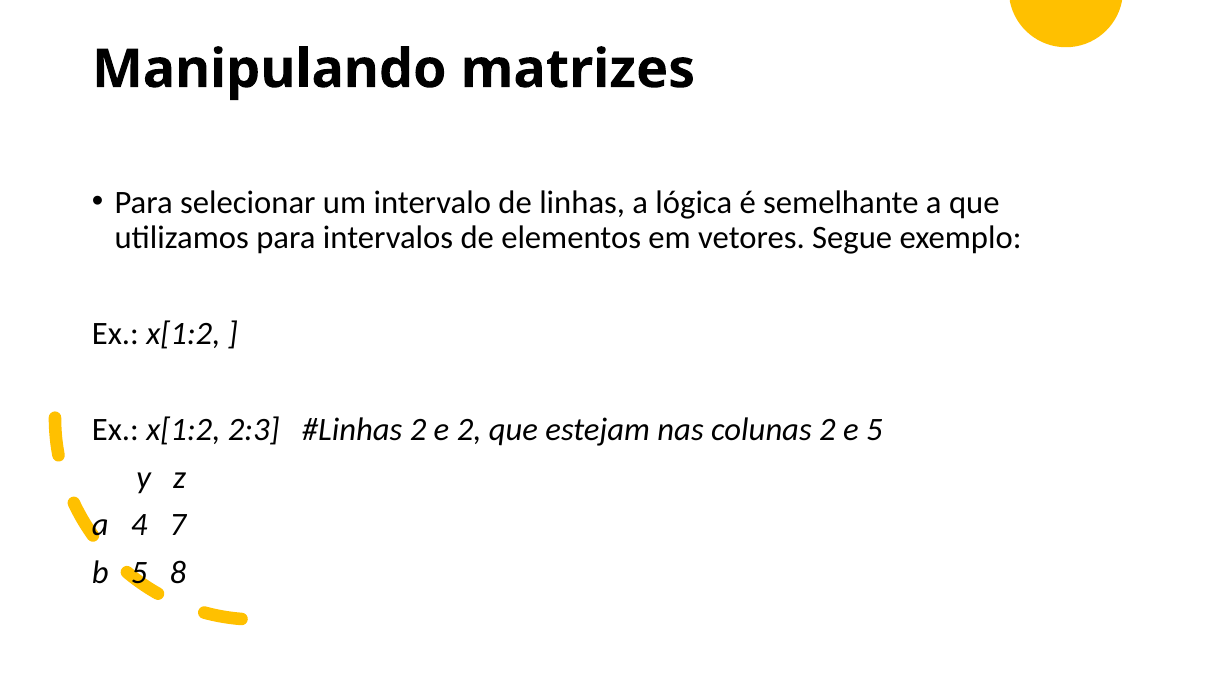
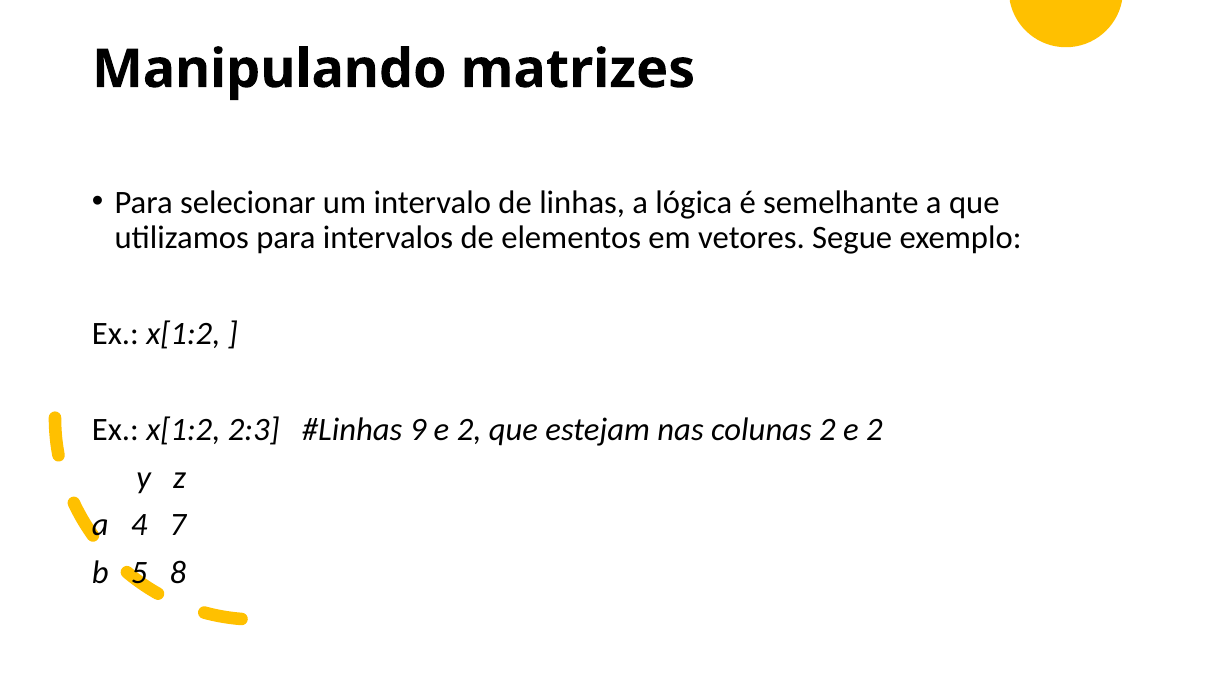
2: 2 -> 9 (418, 430)
2 e 5: 5 -> 2 (874, 430)
